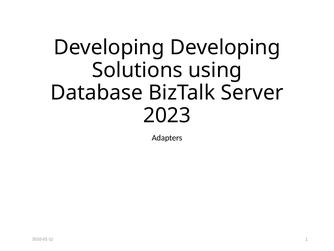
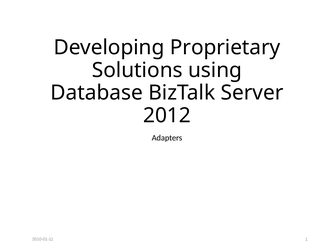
Developing Developing: Developing -> Proprietary (225, 47)
2023: 2023 -> 2012 (167, 115)
